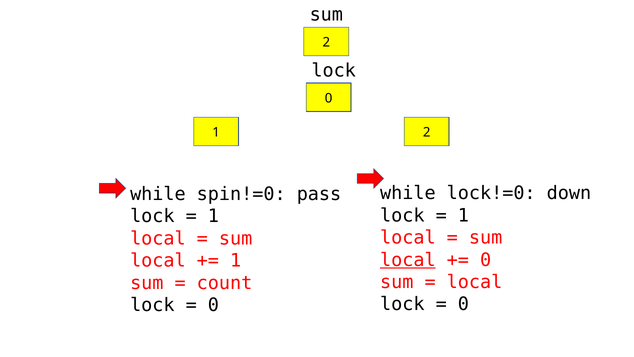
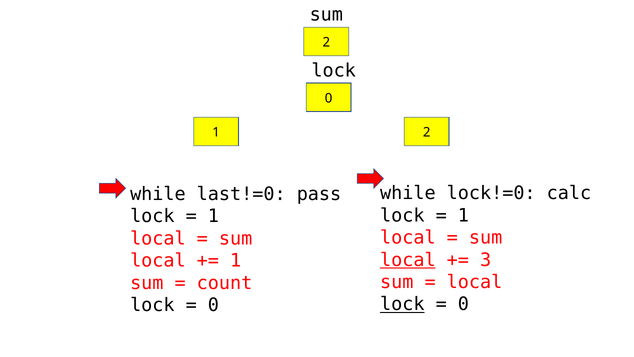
down: down -> calc (569, 193)
spin!=0: spin!=0 -> last!=0 (241, 194)
0: 0 -> 3 (486, 260)
lock underline: none -> present (402, 304)
